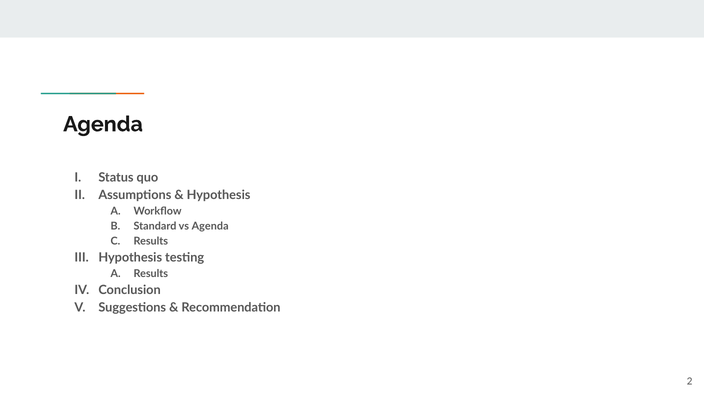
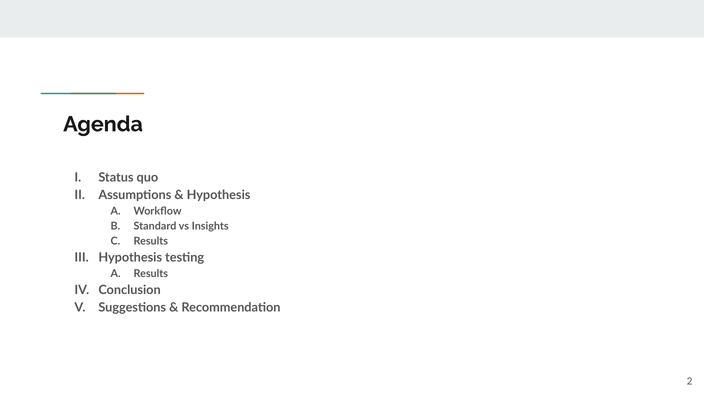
vs Agenda: Agenda -> Insights (210, 226)
